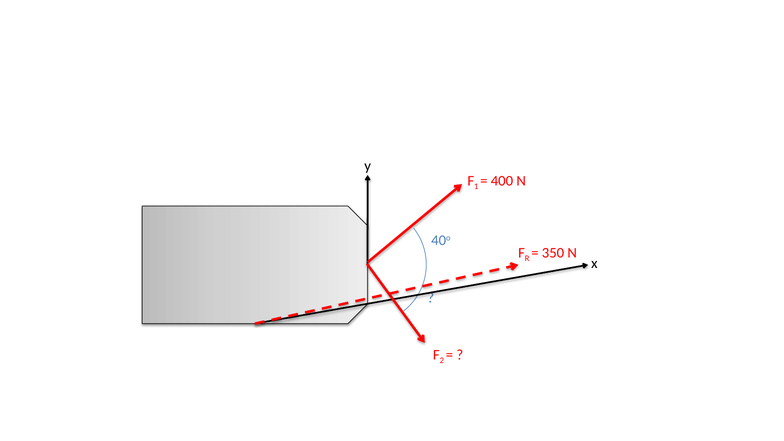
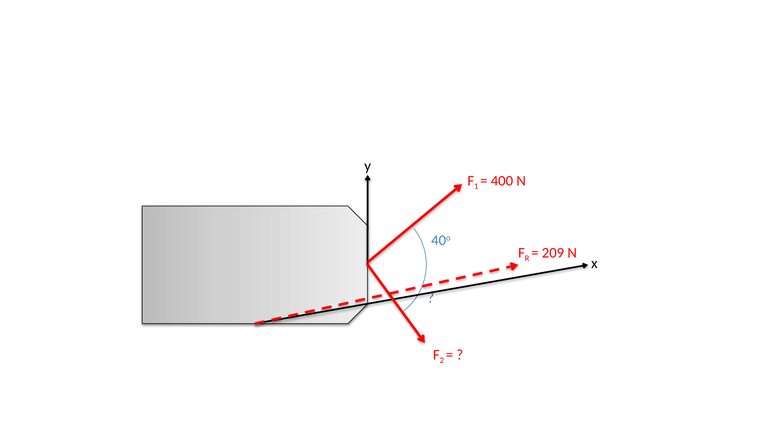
350: 350 -> 209 (553, 253)
